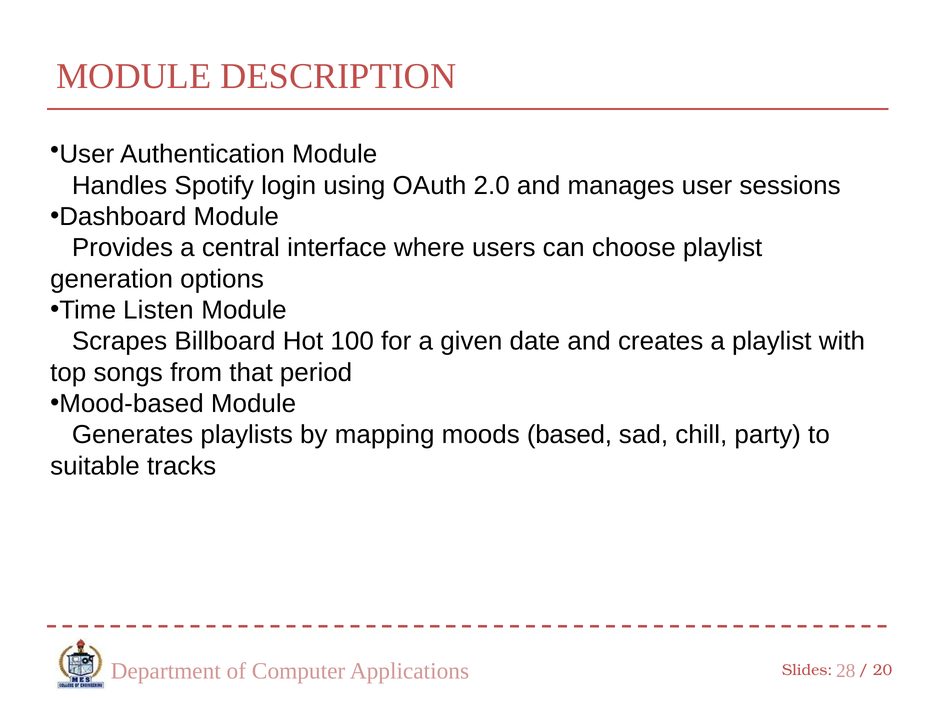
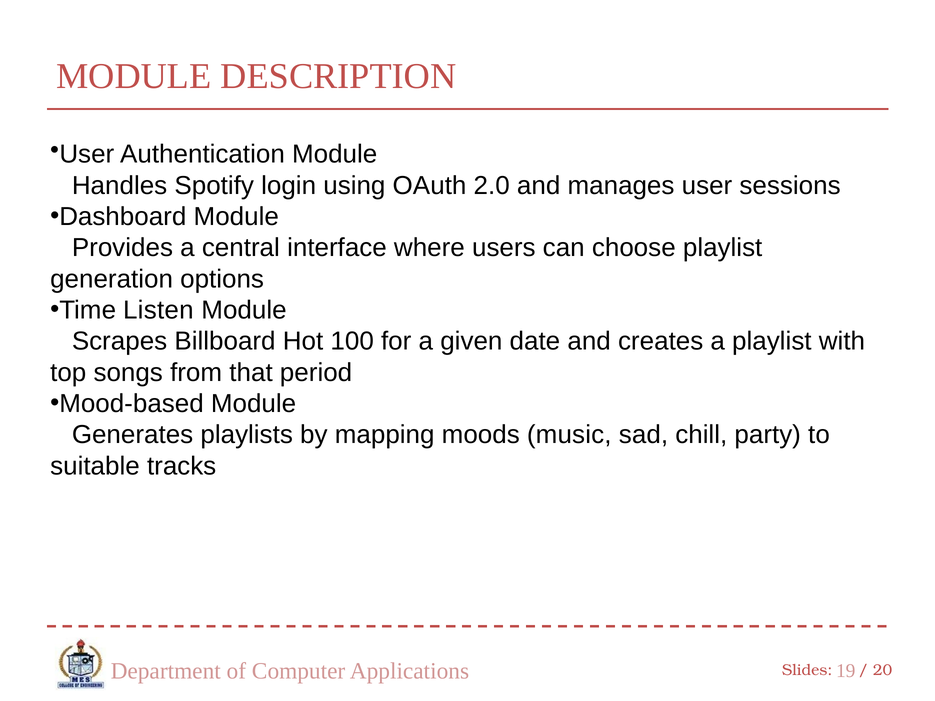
based: based -> music (569, 435)
28: 28 -> 19 (846, 671)
